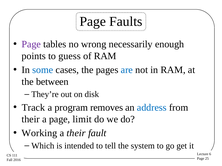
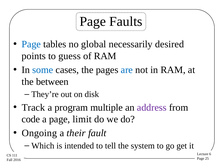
Page colour: purple -> blue (31, 44)
wrong: wrong -> global (94, 44)
enough: enough -> desired (170, 44)
removes: removes -> multiple (107, 108)
address colour: blue -> purple (152, 108)
their: their -> code (31, 120)
Working: Working -> Ongoing (39, 133)
